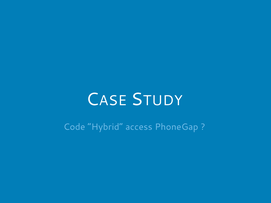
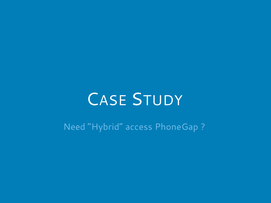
Code: Code -> Need (74, 127)
